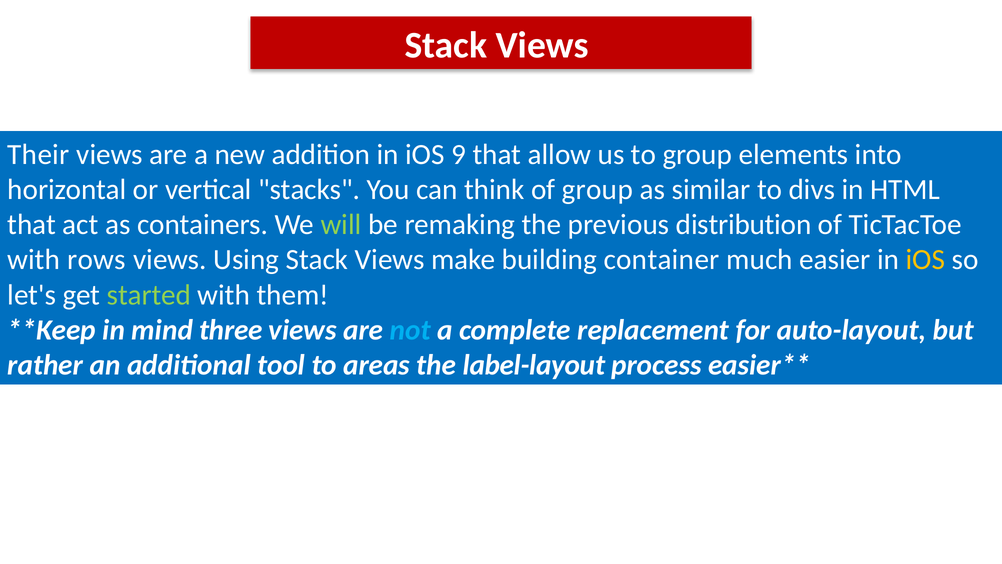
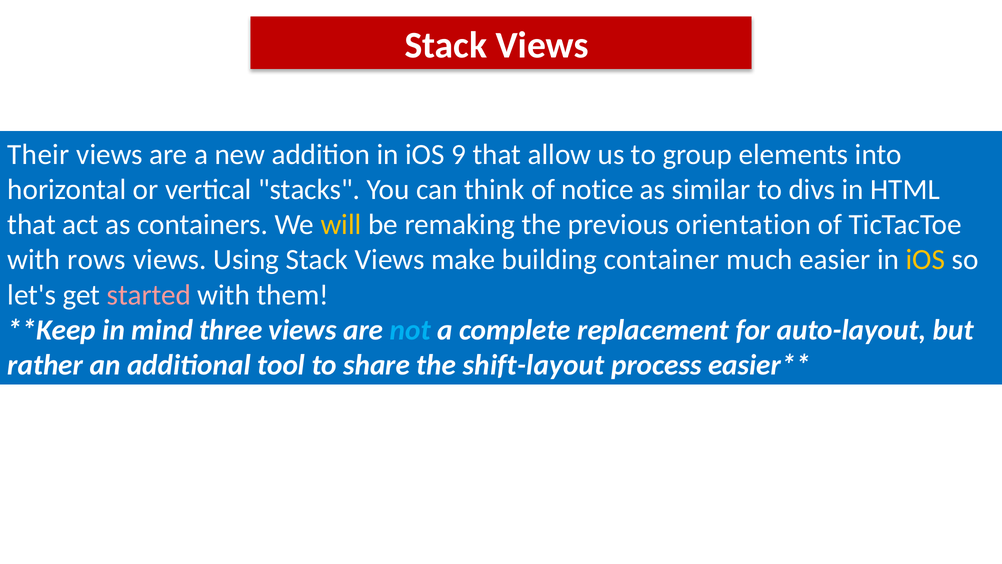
of group: group -> notice (598, 189)
will colour: light green -> yellow (341, 225)
distribution: distribution -> orientation (743, 225)
started colour: light green -> pink (149, 295)
areas: areas -> share (377, 365)
label-layout: label-layout -> shift-layout (534, 365)
